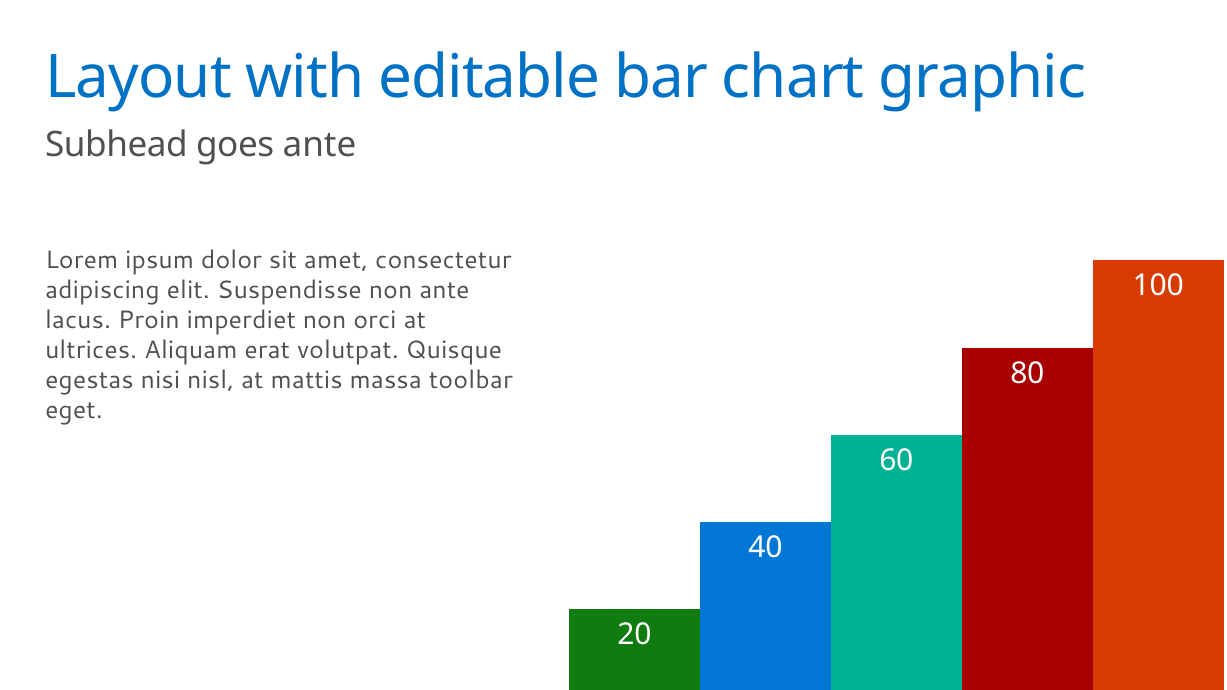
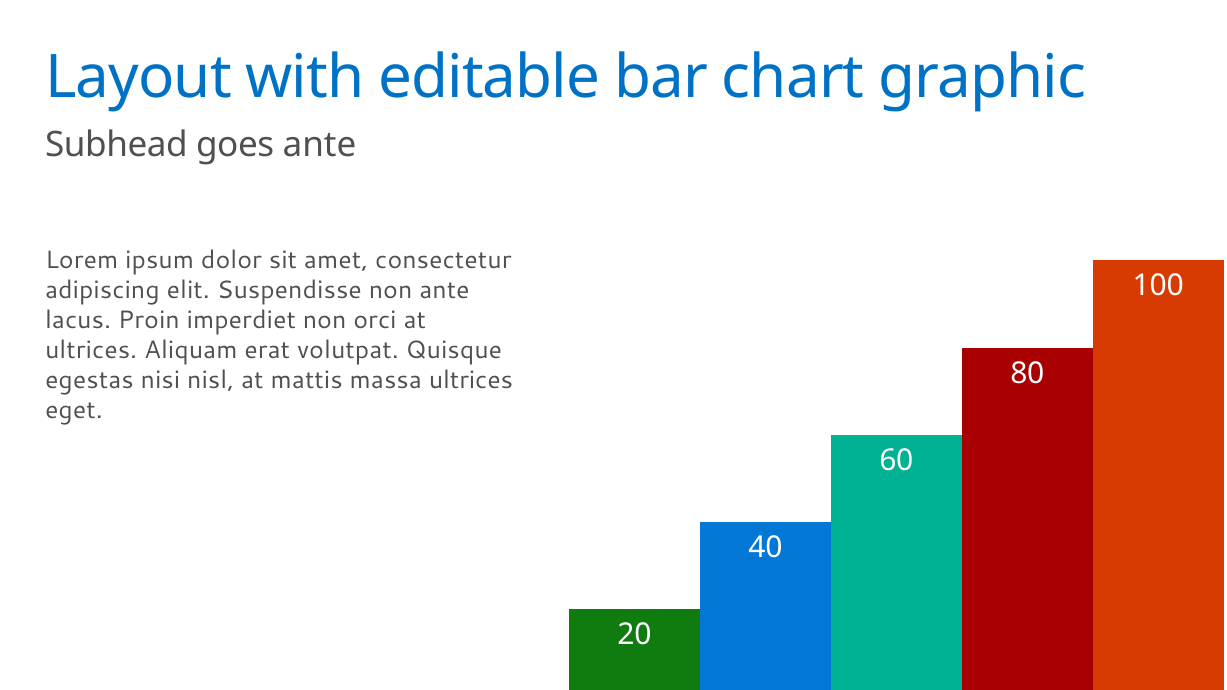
massa toolbar: toolbar -> ultrices (471, 381)
